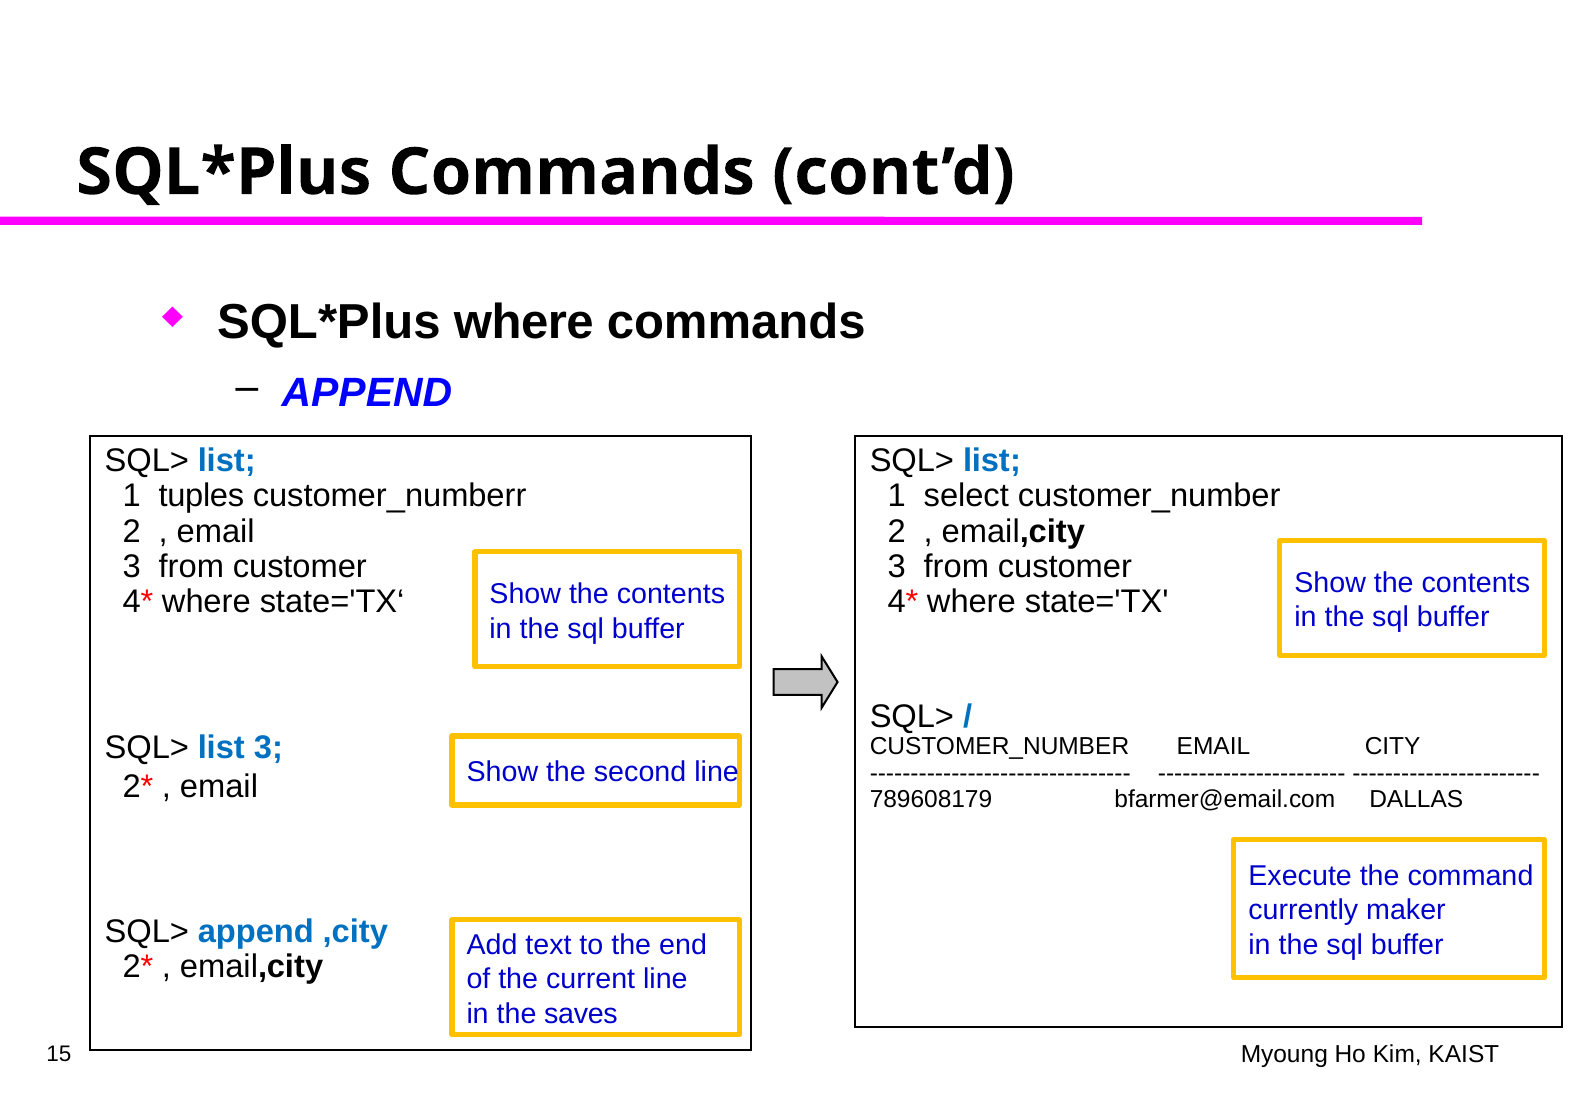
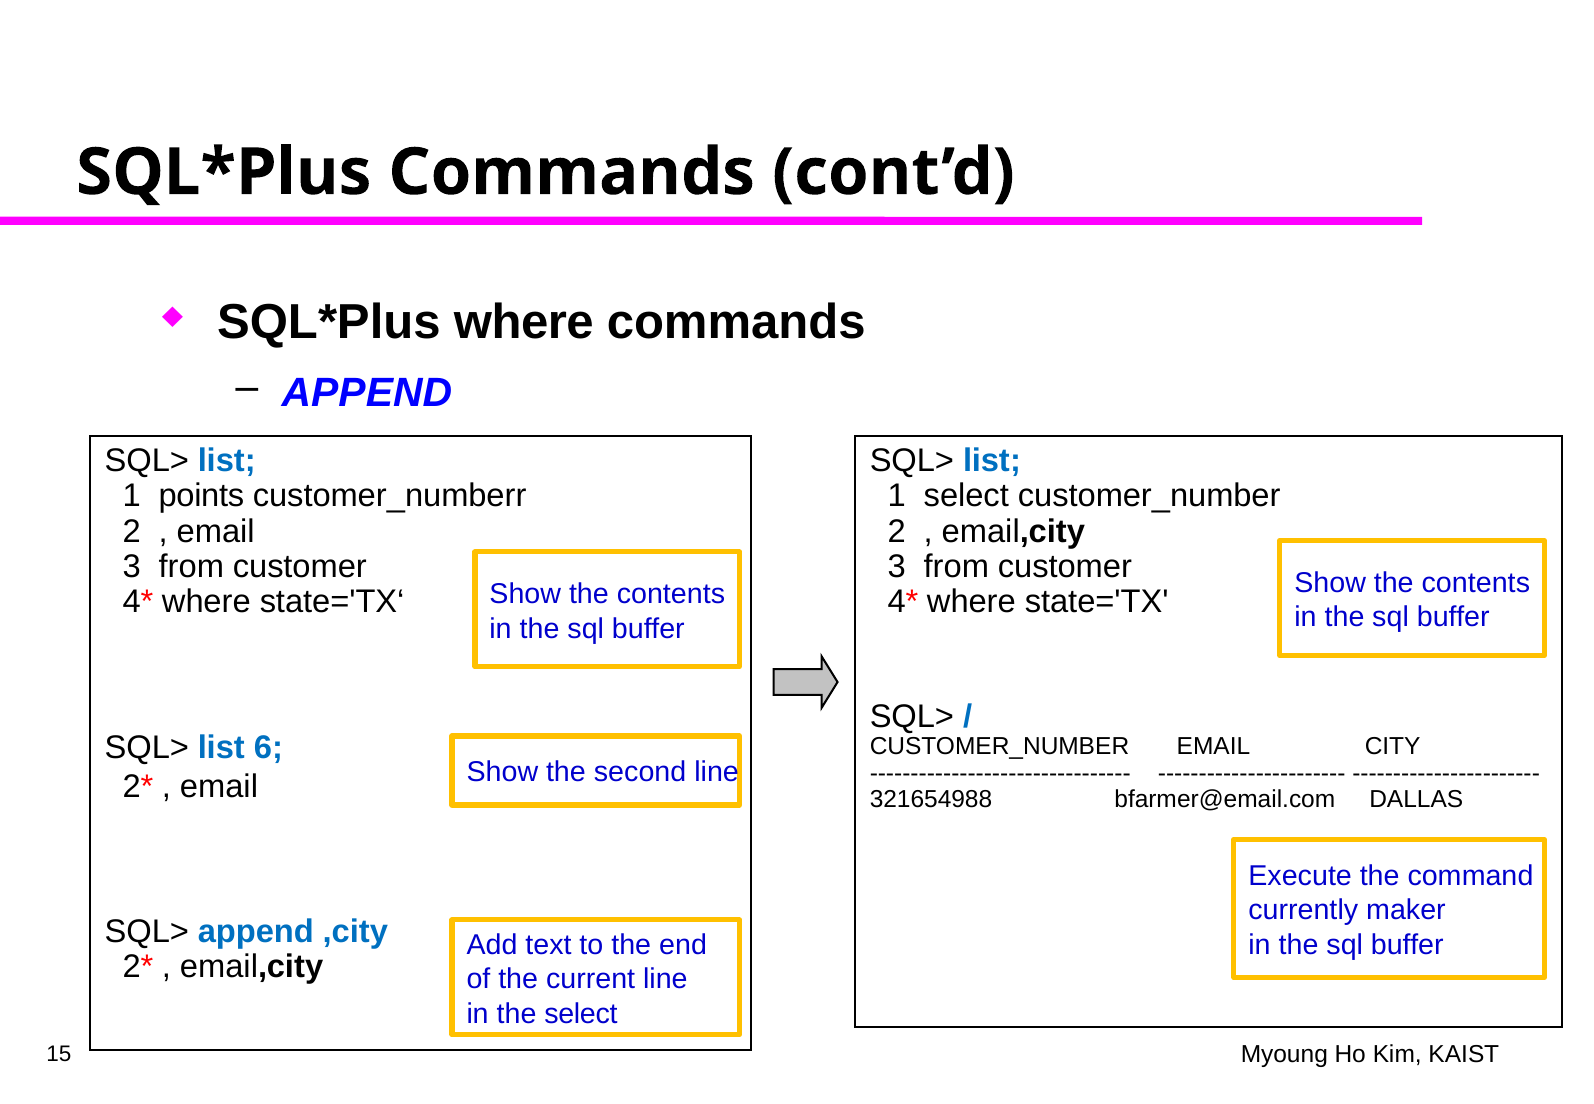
tuples: tuples -> points (201, 496)
list 3: 3 -> 6 (268, 748)
789608179: 789608179 -> 321654988 (931, 800)
the saves: saves -> select (581, 1014)
